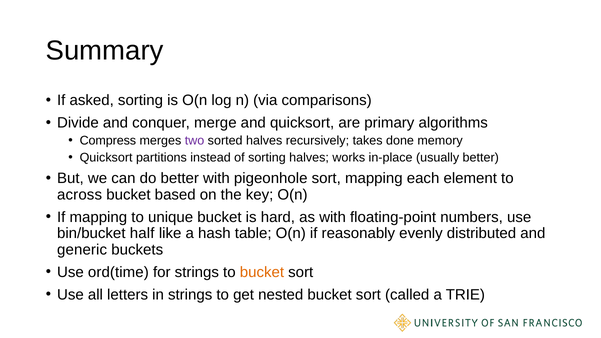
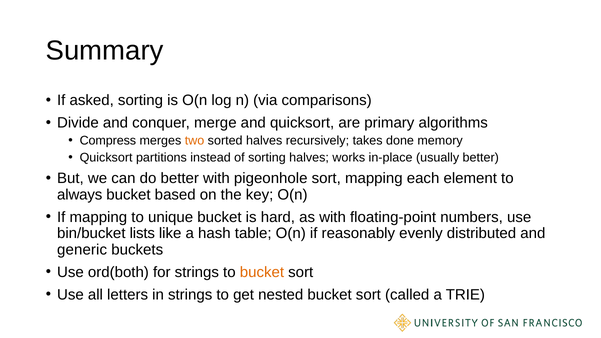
two colour: purple -> orange (195, 141)
across: across -> always (80, 195)
half: half -> lists (142, 233)
ord(time: ord(time -> ord(both (118, 272)
